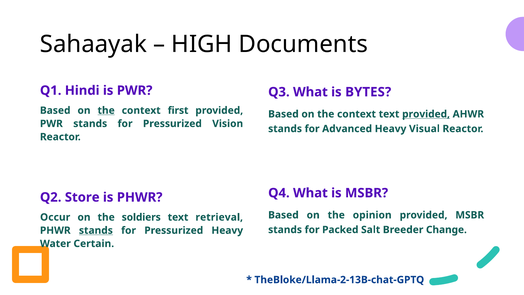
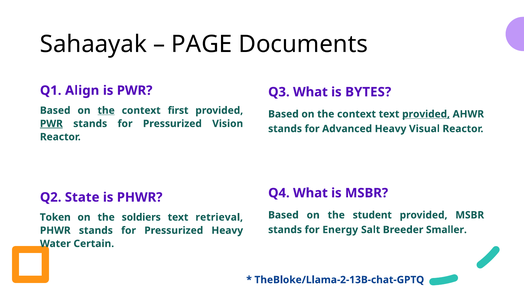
HIGH: HIGH -> PAGE (202, 44)
Hindi: Hindi -> Align (82, 90)
PWR underline: none -> present (51, 124)
Store: Store -> State (82, 197)
opinion: opinion -> student (372, 215)
Occur: Occur -> Token (55, 217)
Packed: Packed -> Energy (340, 230)
Change: Change -> Smaller (446, 230)
stands underline: present -> none (96, 230)
